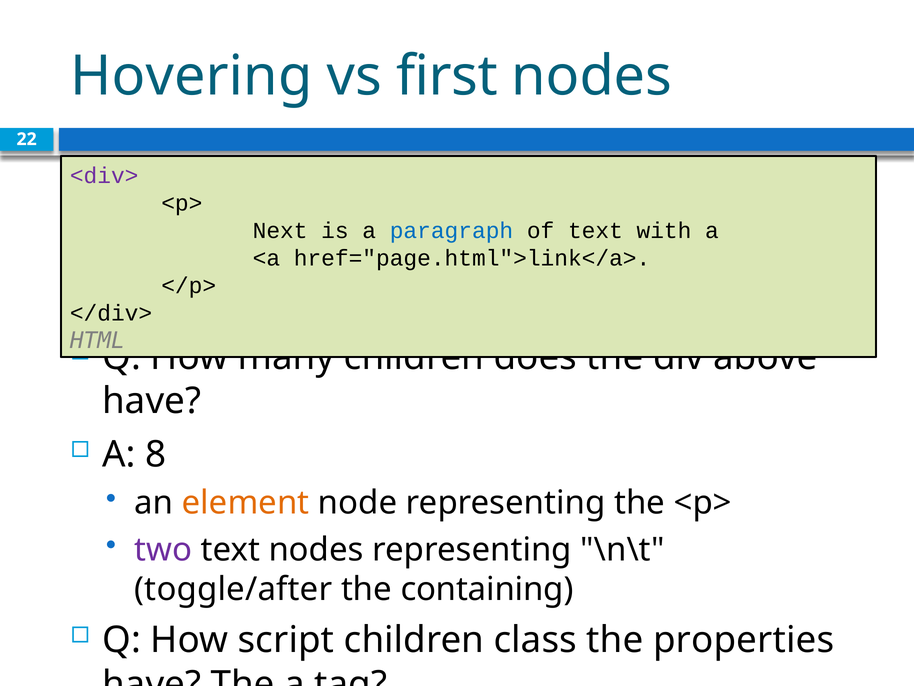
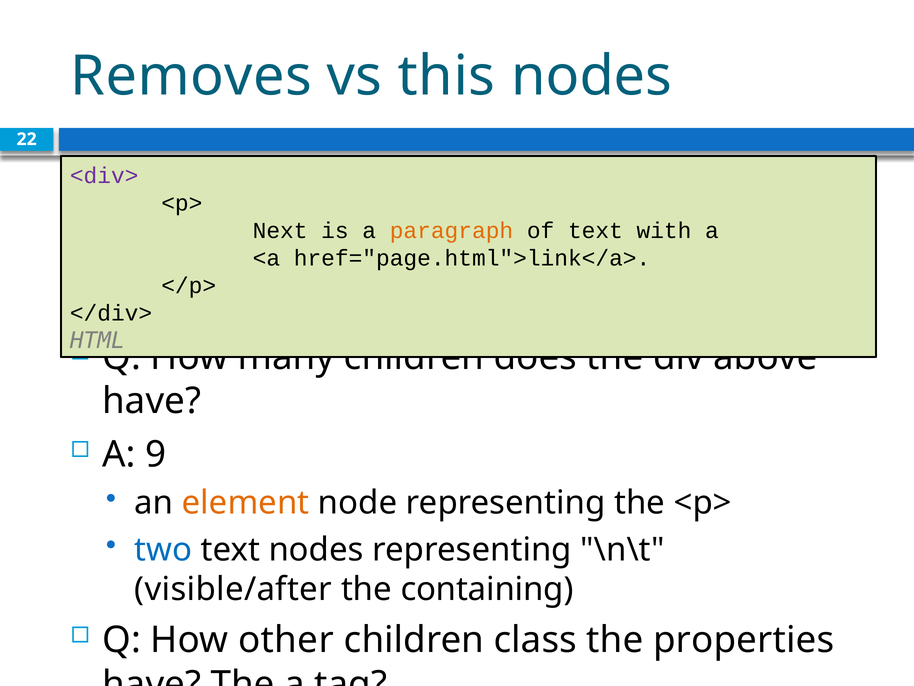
Hovering: Hovering -> Removes (191, 76)
first: first -> this (446, 76)
paragraph colour: blue -> orange (451, 231)
8: 8 -> 9 (156, 454)
two colour: purple -> blue (163, 549)
toggle/after: toggle/after -> visible/after (233, 589)
script: script -> other (286, 640)
